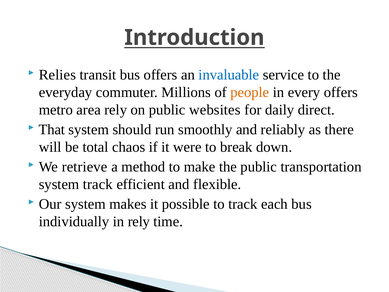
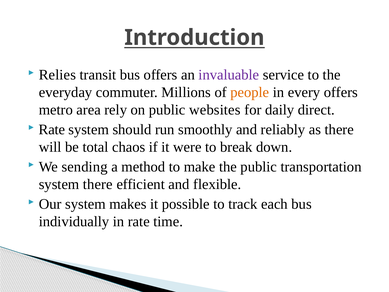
invaluable colour: blue -> purple (229, 75)
That: That -> Rate (52, 129)
retrieve: retrieve -> sending (85, 167)
system track: track -> there (98, 184)
in rely: rely -> rate (139, 221)
